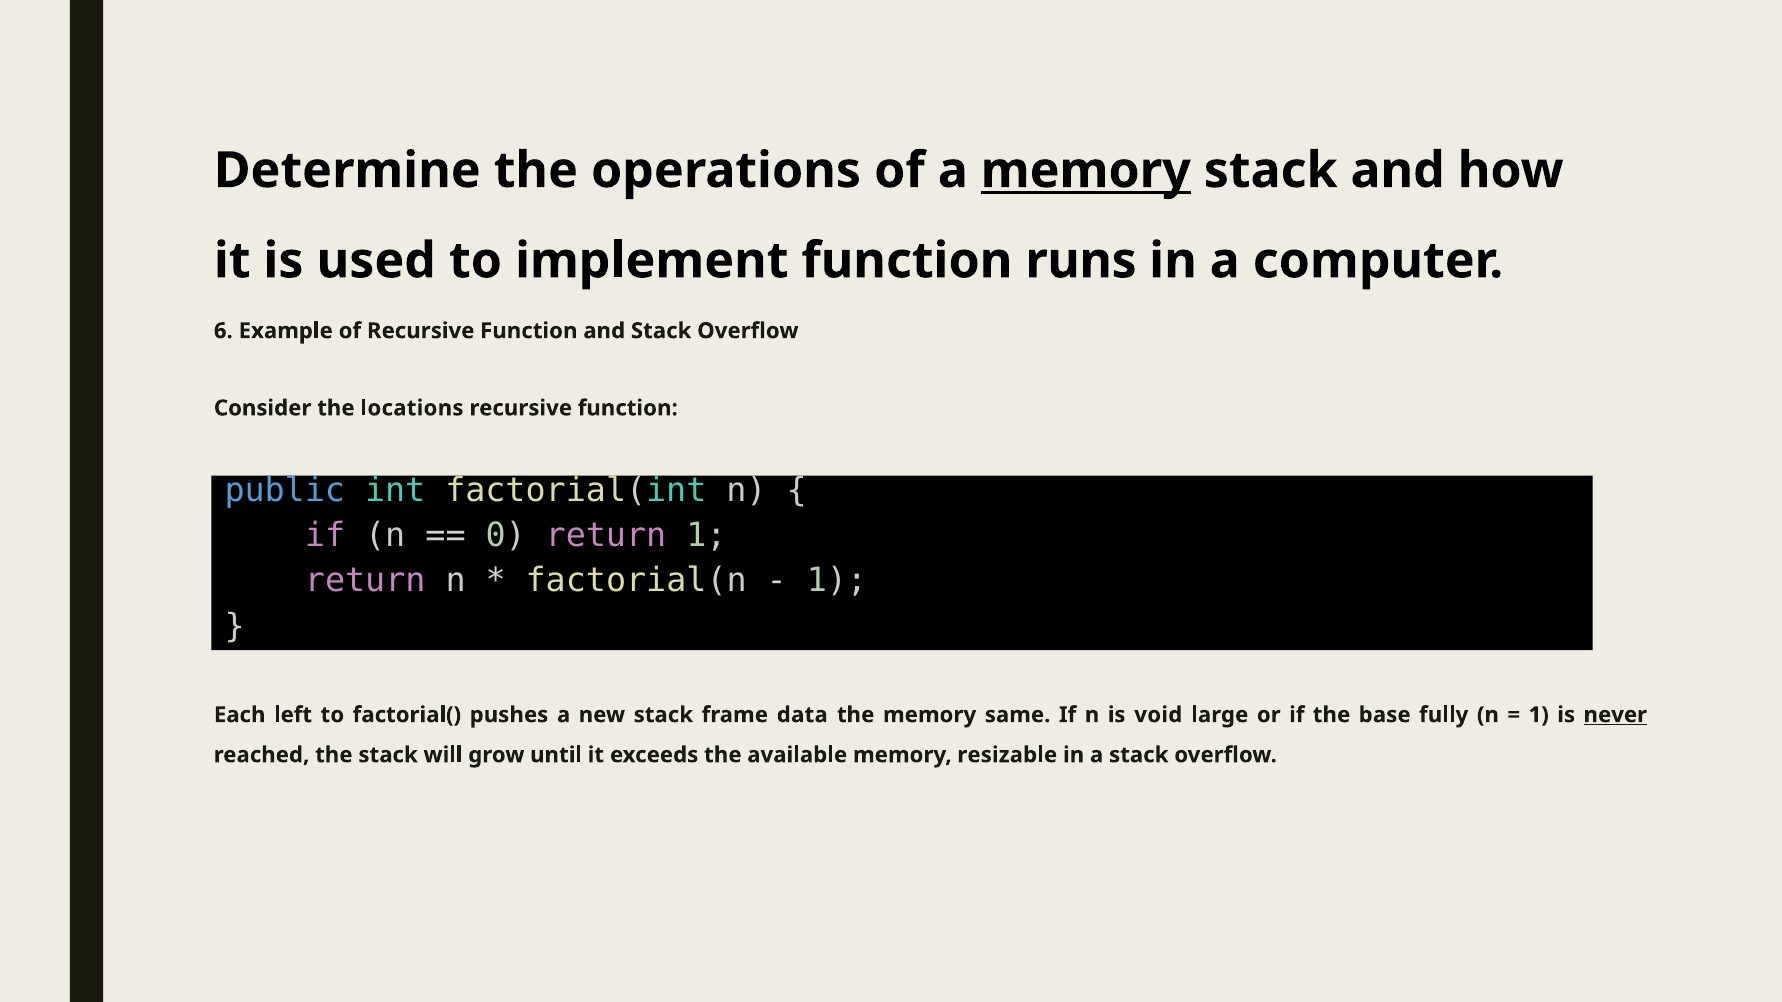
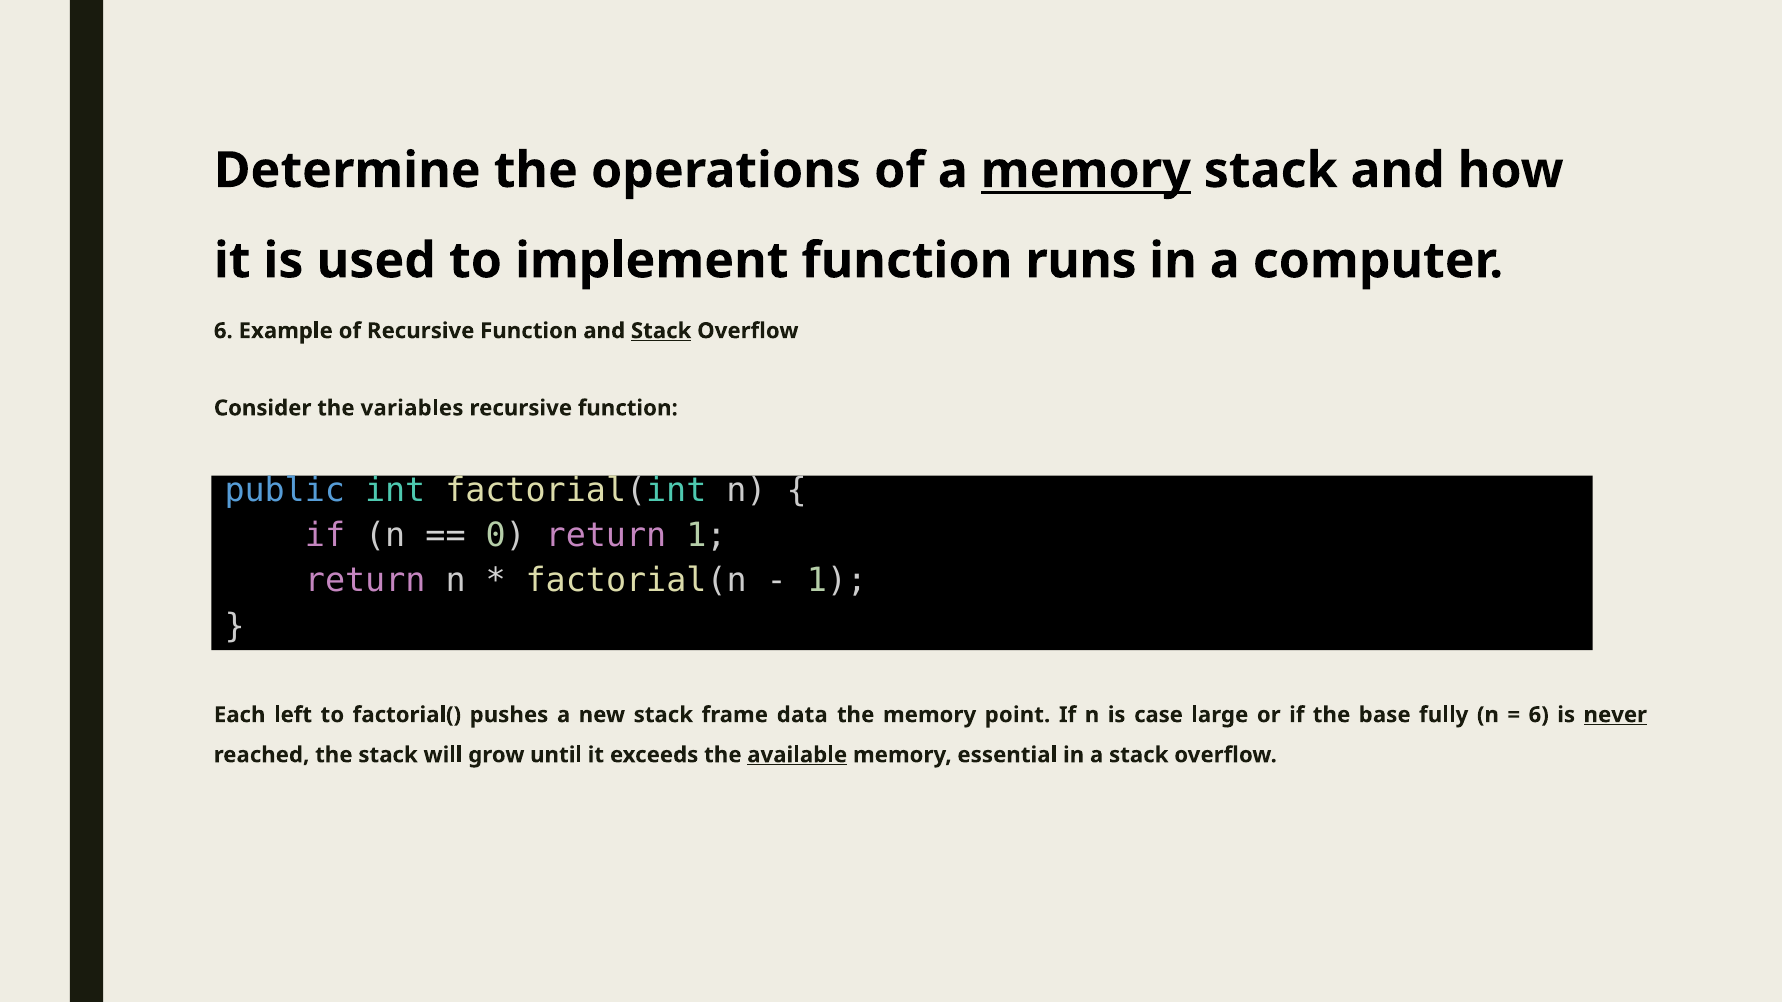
Stack underline: none -> present (661, 331)
locations: locations -> variables (412, 408)
same: same -> point (1017, 715)
void: void -> case (1158, 715)
1: 1 -> 6 (1539, 715)
available underline: none -> present (797, 755)
resizable: resizable -> essential (1007, 755)
